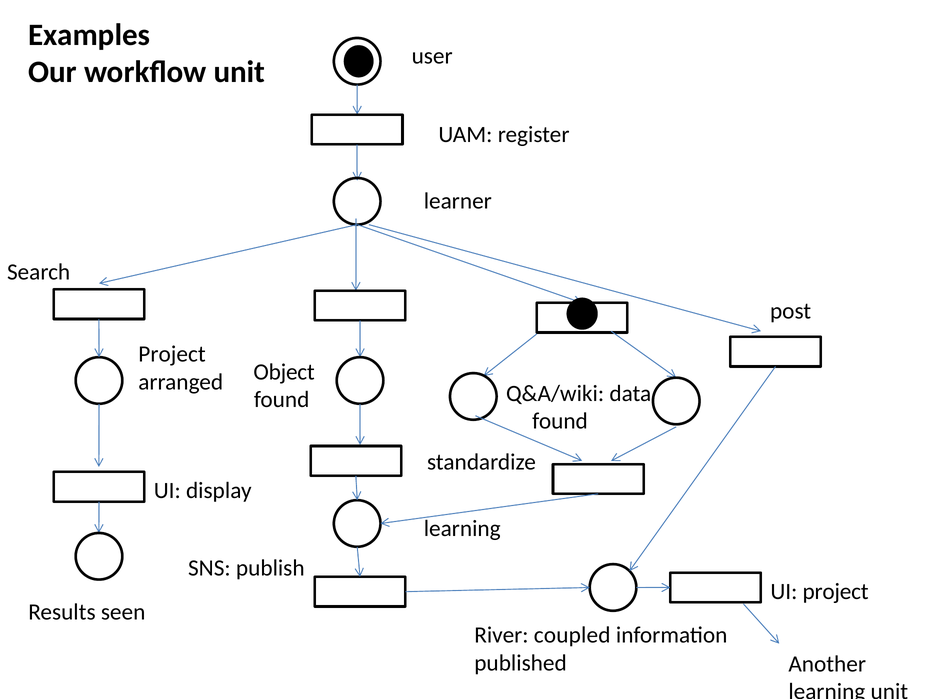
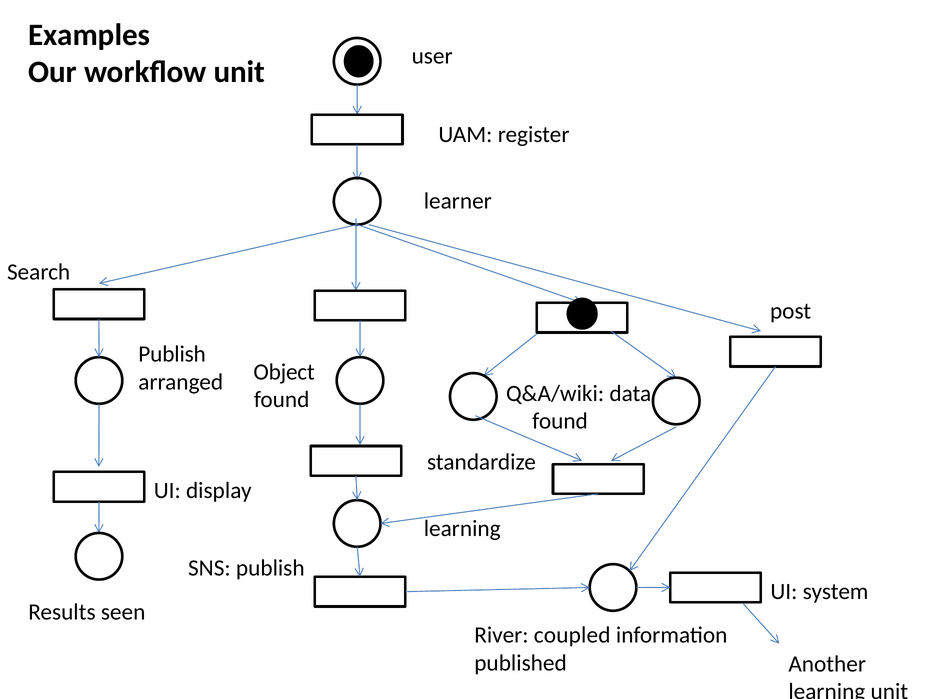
Project: Project -> Publish (172, 354)
UI project: project -> system (836, 591)
